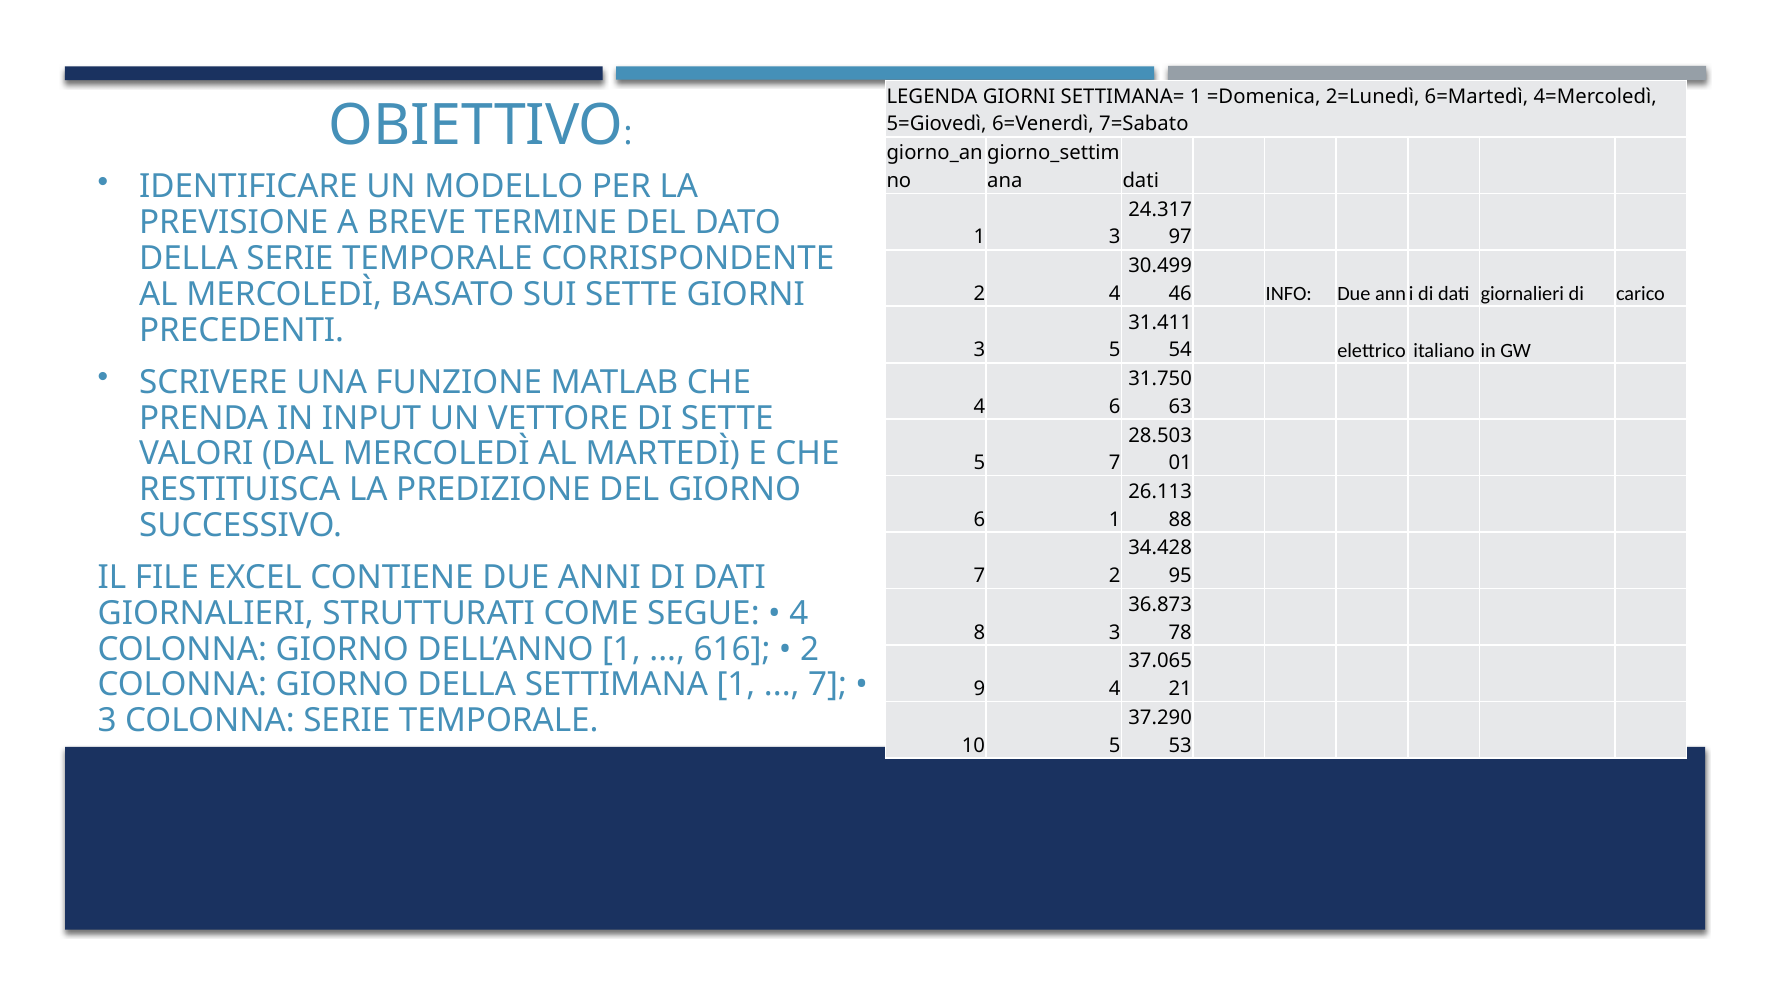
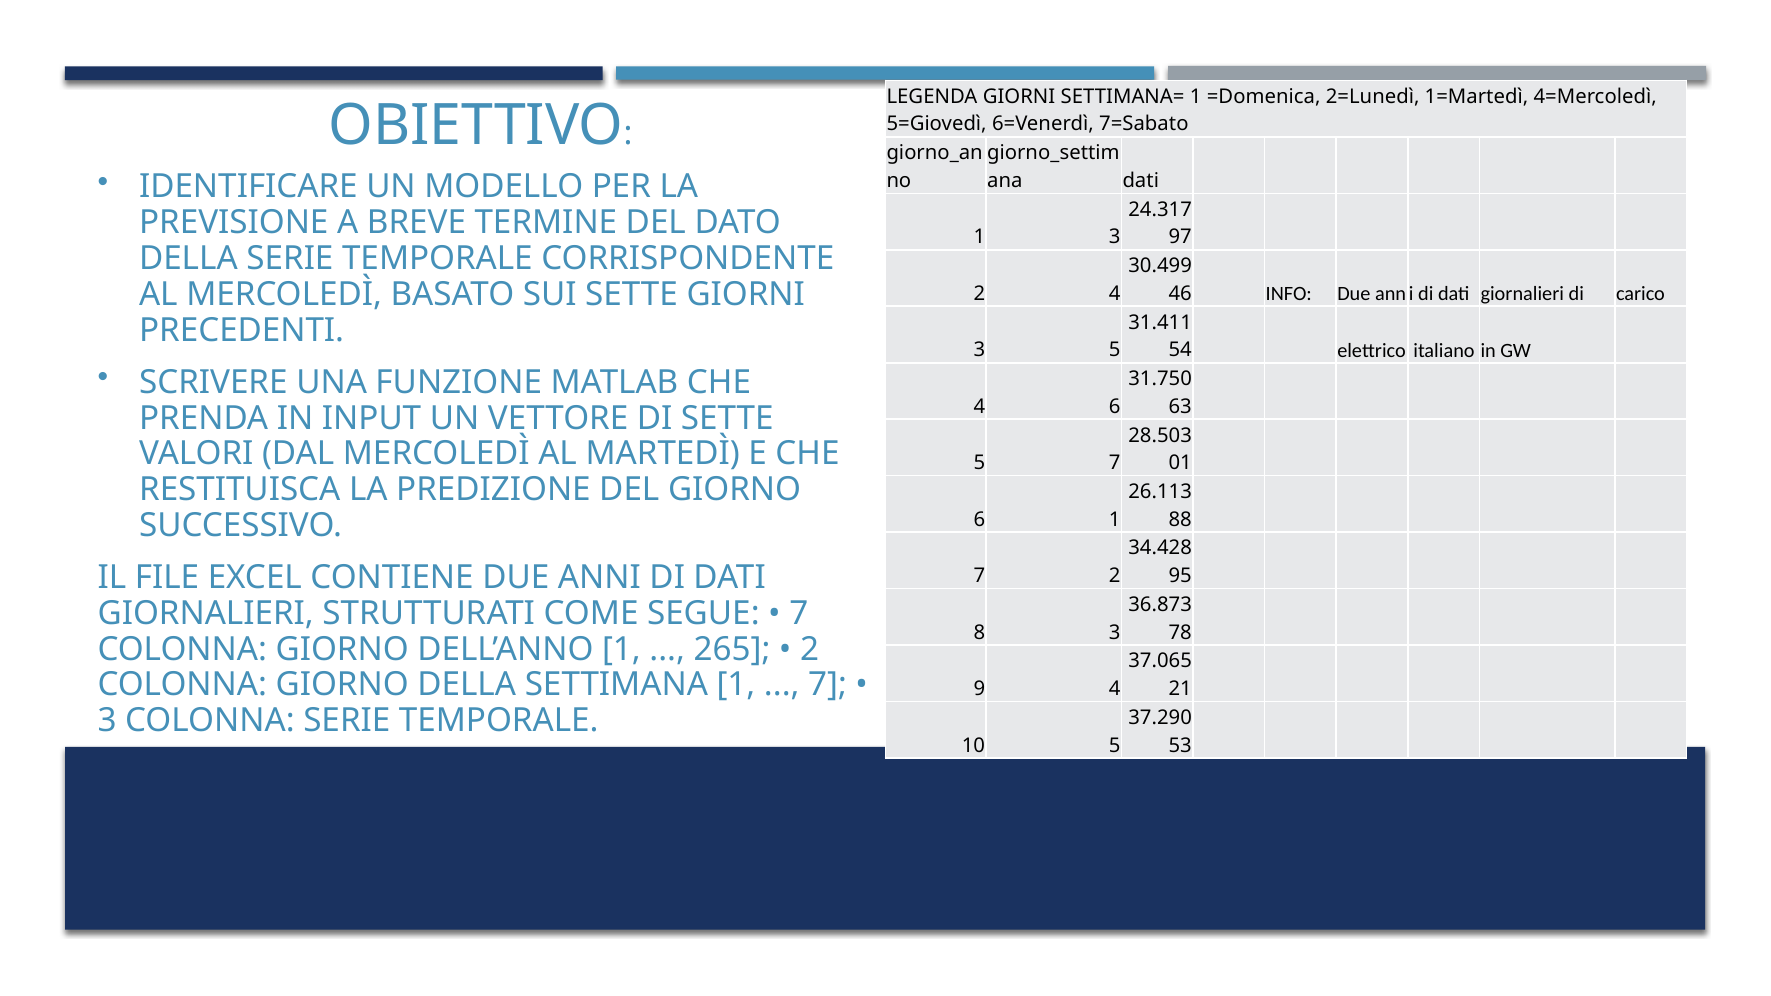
6=Martedì: 6=Martedì -> 1=Martedì (1476, 97)
4: 4 -> 7 (799, 613)
616: 616 -> 265 (732, 649)
